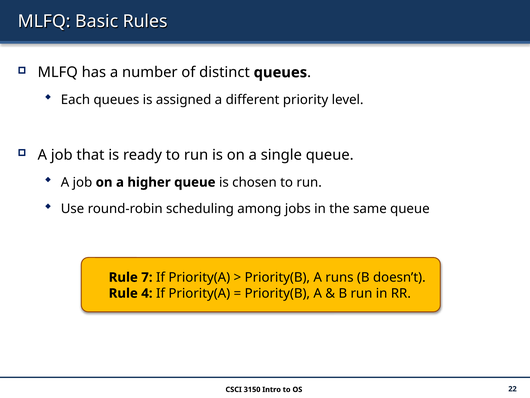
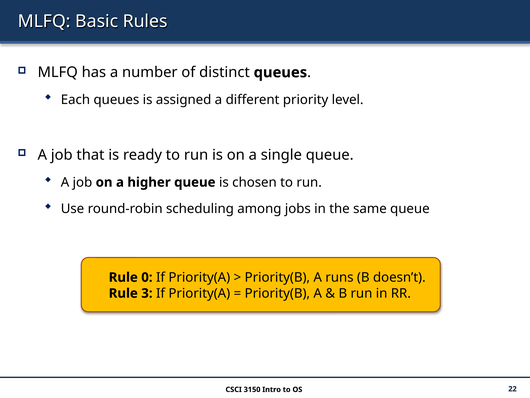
7: 7 -> 0 (147, 277)
4: 4 -> 3 (147, 293)
